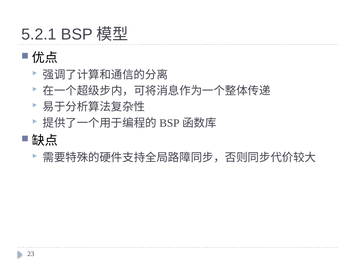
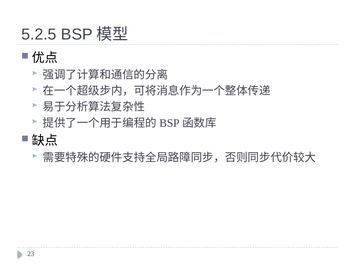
5.2.1: 5.2.1 -> 5.2.5 (39, 34)
